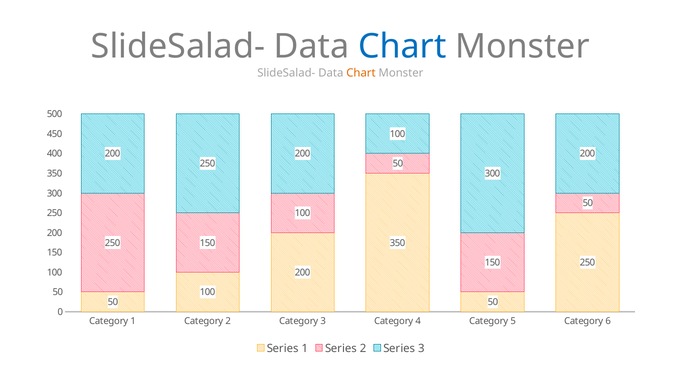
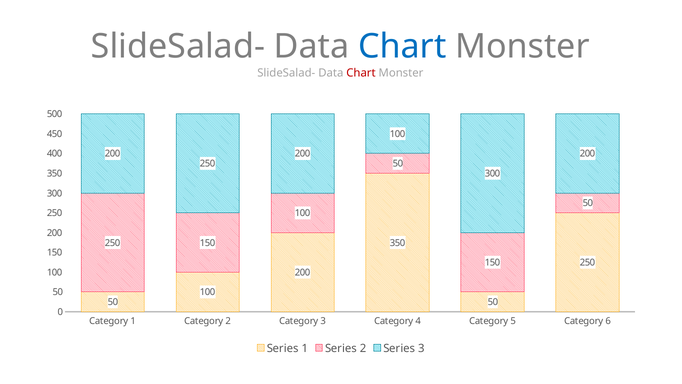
Chart colour: orange -> red (361, 73)
